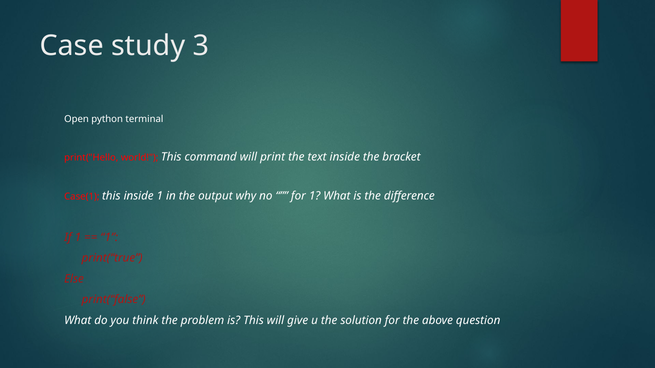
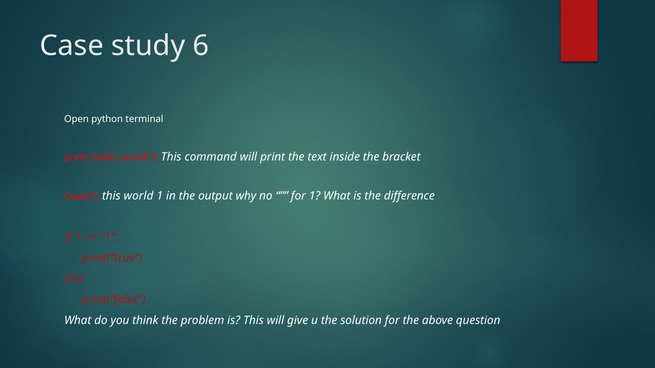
3: 3 -> 6 (201, 46)
this inside: inside -> world (139, 196)
